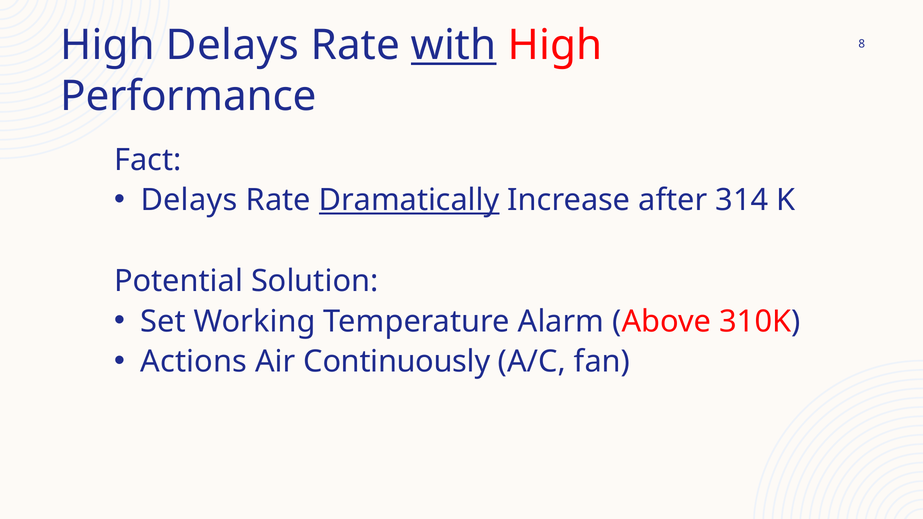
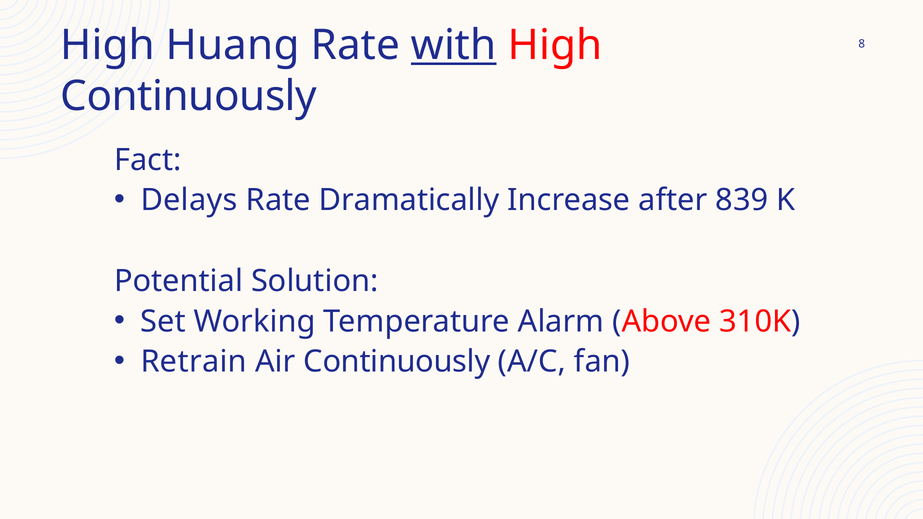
High Delays: Delays -> Huang (233, 45)
Performance: Performance -> Continuously (189, 96)
Dramatically underline: present -> none (409, 200)
314: 314 -> 839 (742, 200)
Actions: Actions -> Retrain (194, 362)
